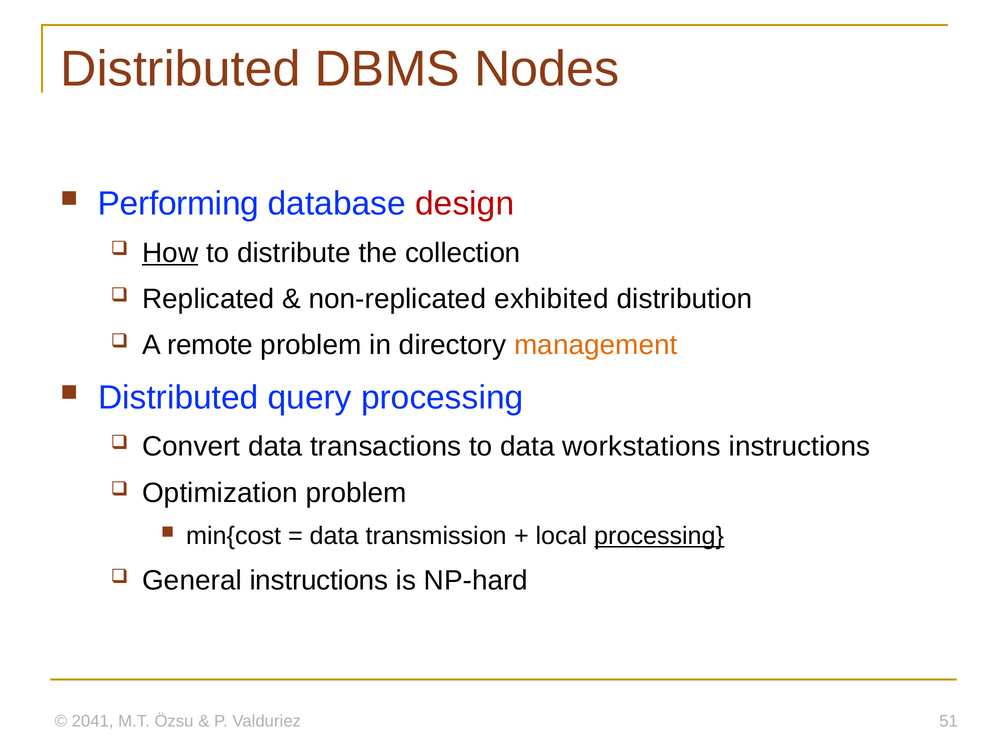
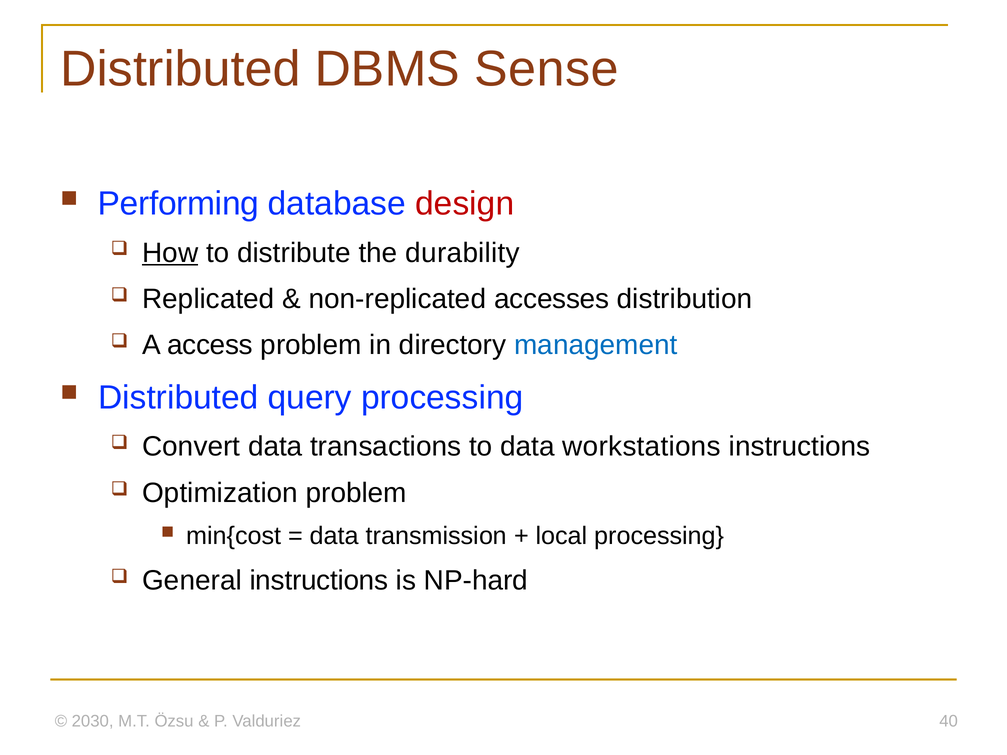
Nodes: Nodes -> Sense (547, 69)
collection: collection -> durability (463, 253)
exhibited: exhibited -> accesses (552, 299)
remote: remote -> access (210, 345)
management colour: orange -> blue (596, 345)
processing underline: present -> none (659, 536)
2041: 2041 -> 2030 (93, 721)
51: 51 -> 40 (949, 721)
